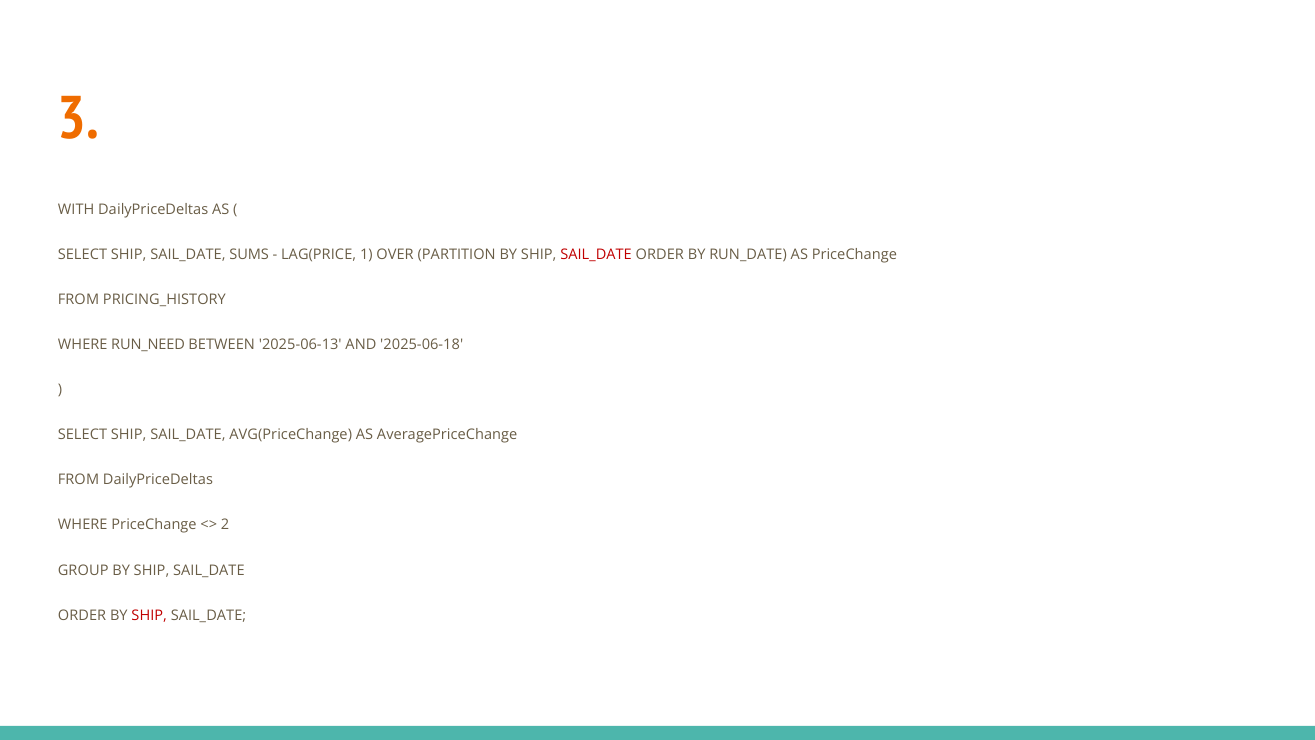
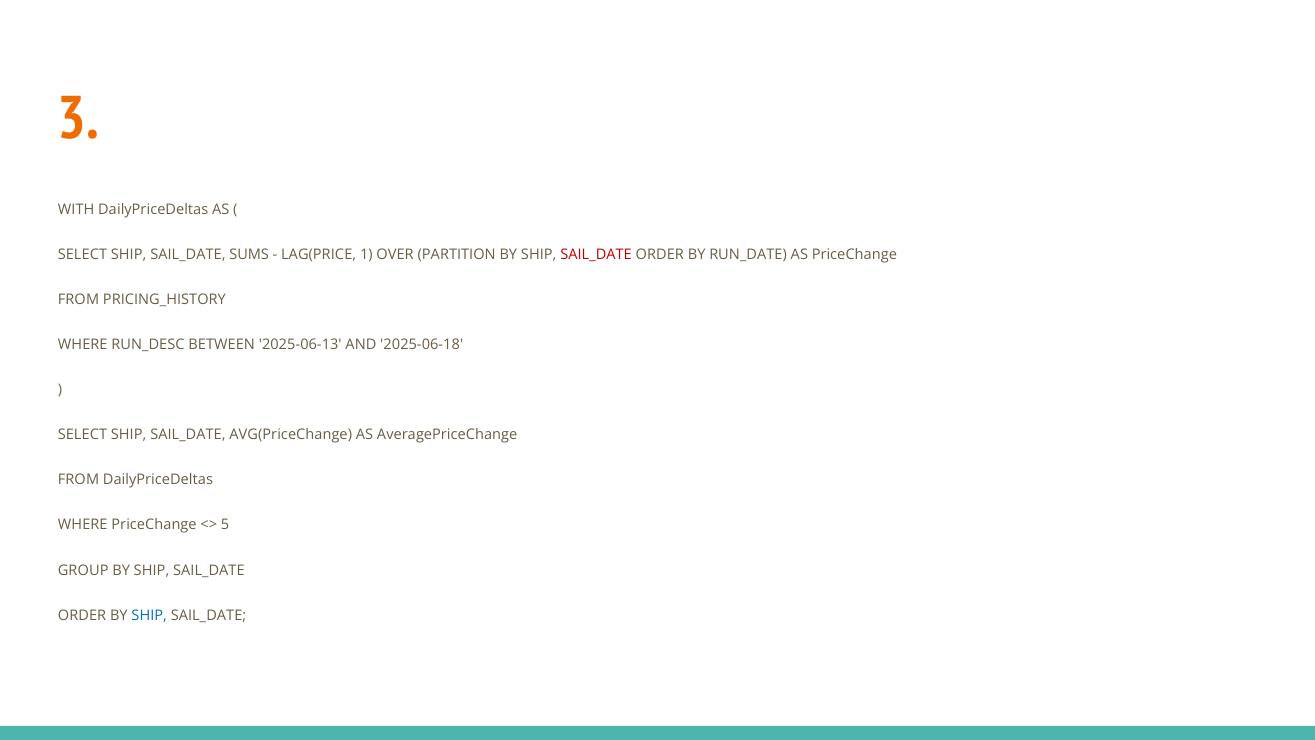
RUN_NEED: RUN_NEED -> RUN_DESC (148, 345)
2: 2 -> 5 (225, 525)
SHIP colour: red -> blue (149, 615)
